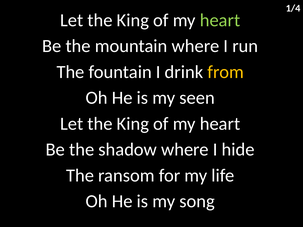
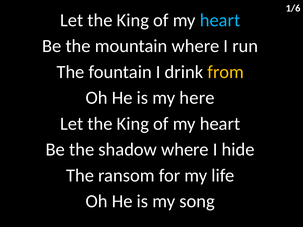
1/4: 1/4 -> 1/6 (293, 8)
heart colour: light green -> light blue (220, 20)
seen: seen -> here (197, 98)
